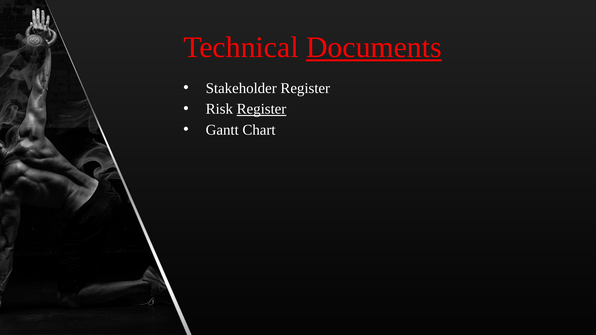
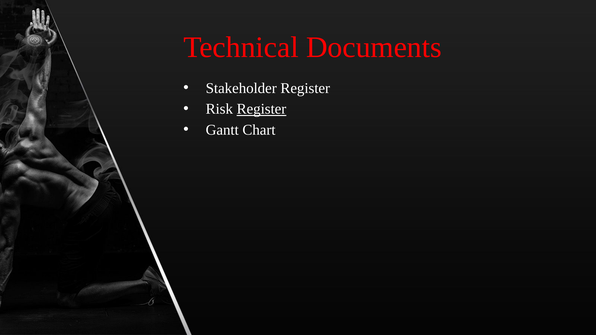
Documents underline: present -> none (374, 48)
